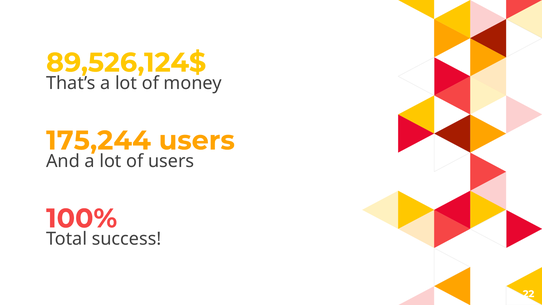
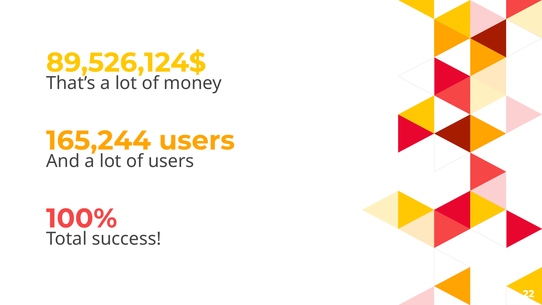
175,244: 175,244 -> 165,244 (99, 141)
